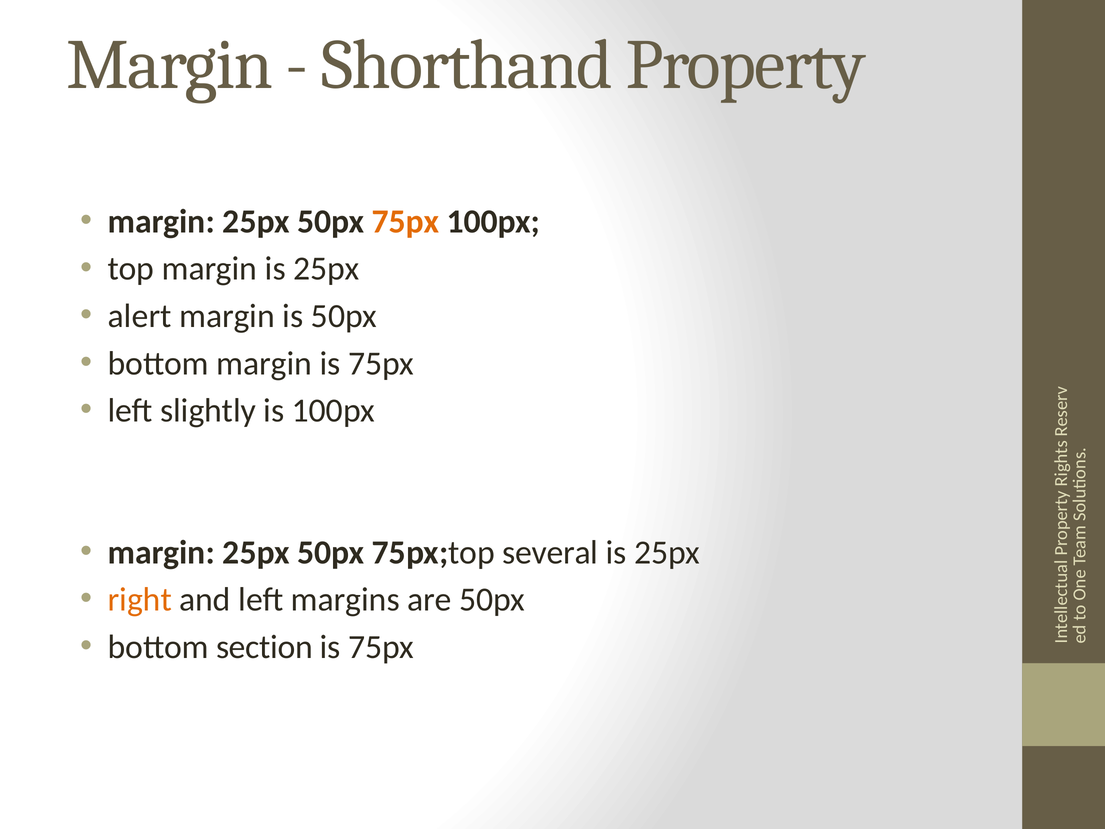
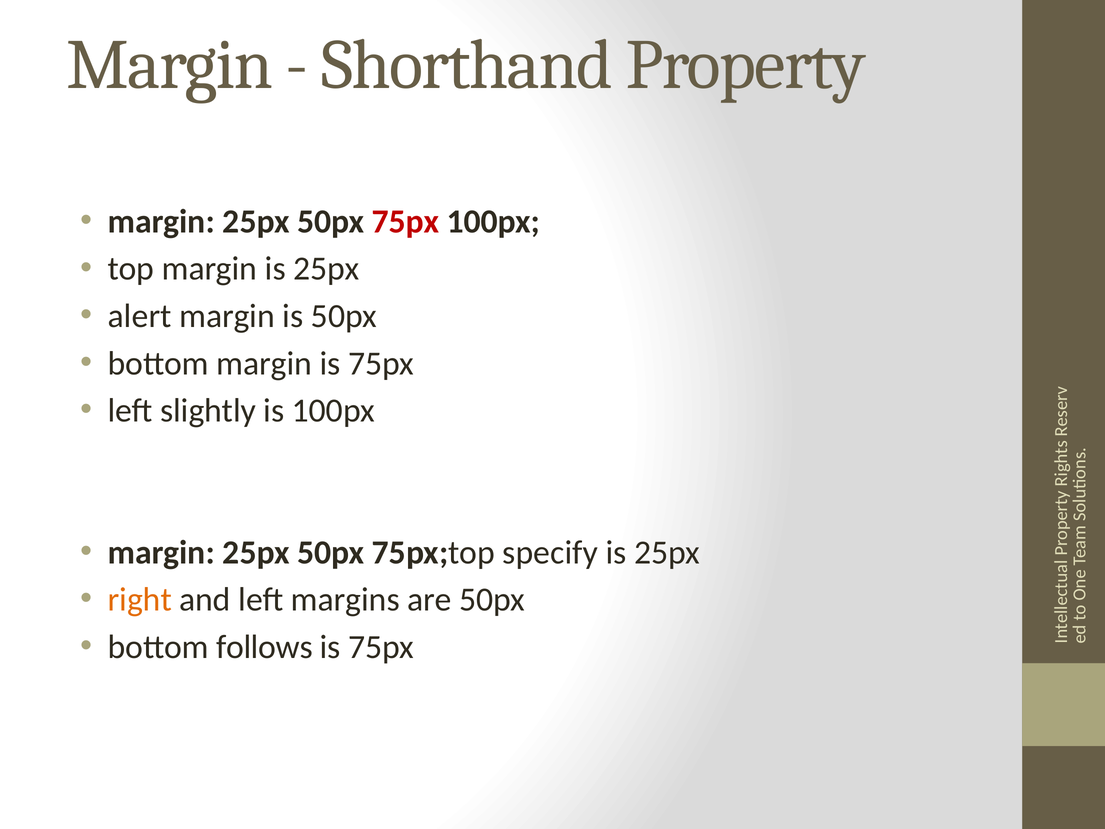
75px colour: orange -> red (405, 222)
several: several -> specify (550, 552)
section: section -> follows (264, 647)
